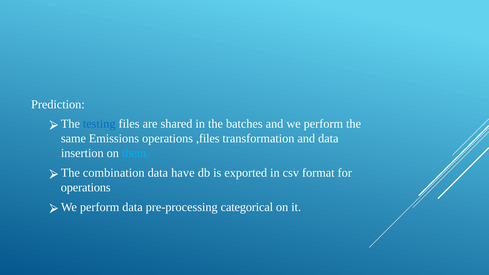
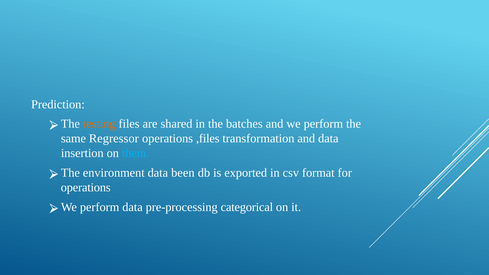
testing colour: blue -> orange (99, 124)
Emissions: Emissions -> Regressor (114, 139)
combination: combination -> environment (114, 173)
have: have -> been (183, 173)
